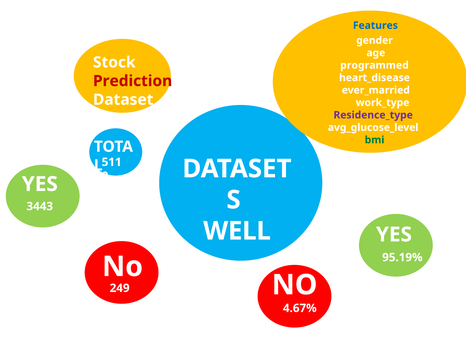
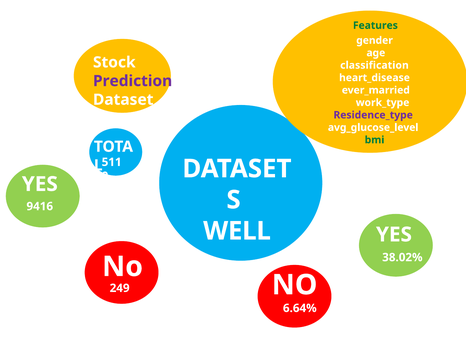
Features colour: blue -> green (375, 25)
programmed: programmed -> classification (374, 65)
Prediction colour: red -> purple (133, 81)
3443: 3443 -> 9416 (40, 206)
95.19%: 95.19% -> 38.02% (402, 257)
4.67%: 4.67% -> 6.64% (300, 308)
